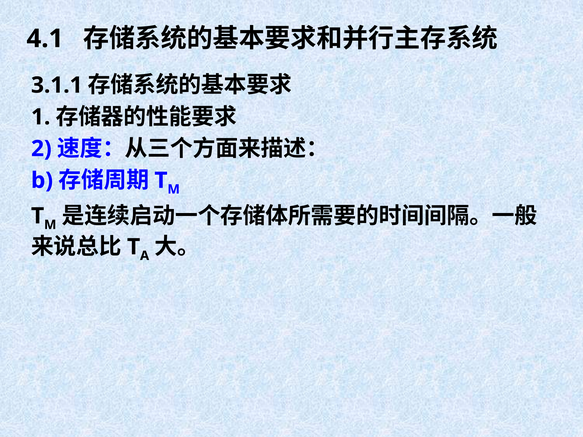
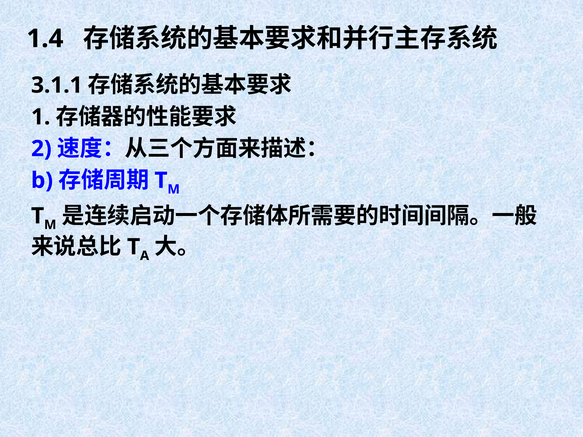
4.1: 4.1 -> 1.4 (45, 39)
